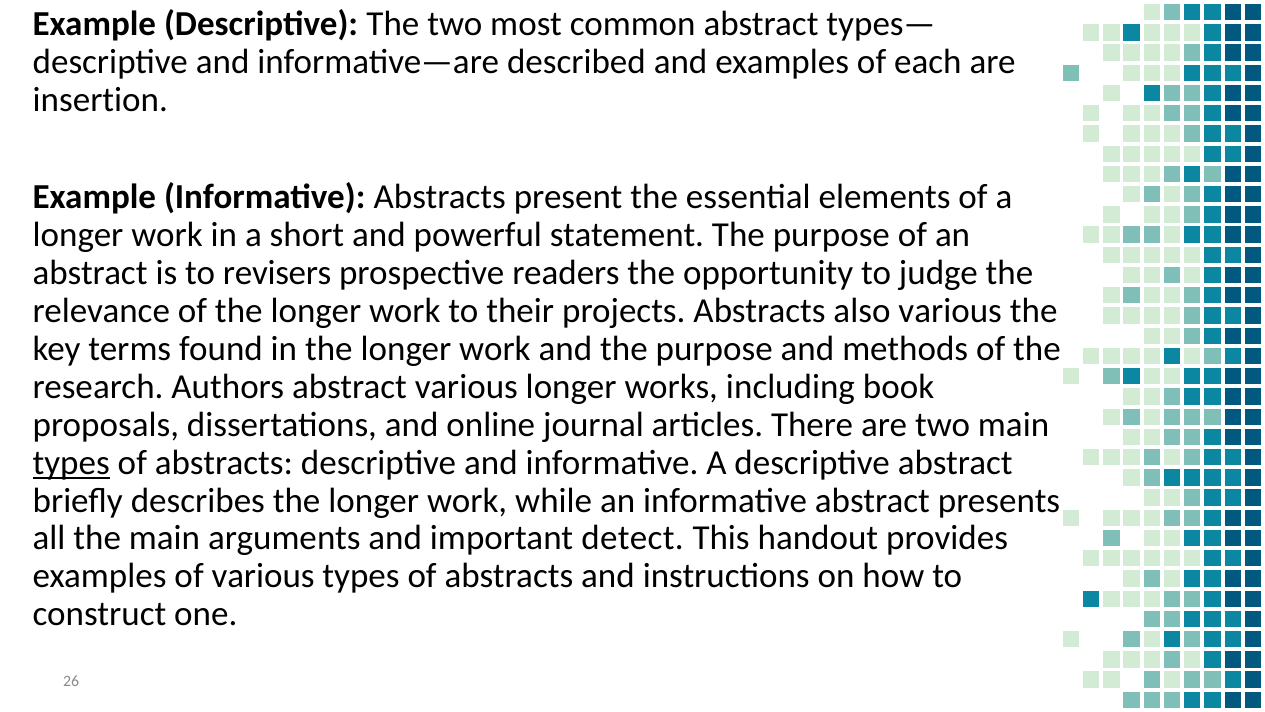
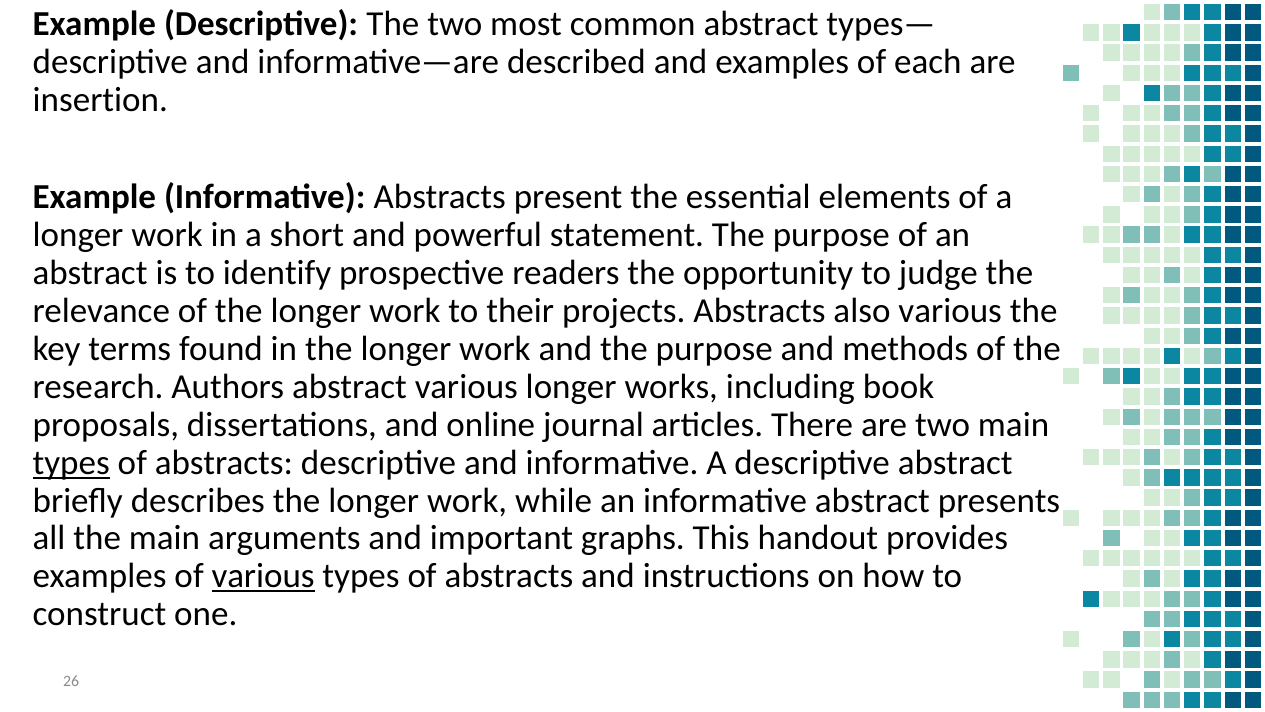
revisers: revisers -> identify (277, 273)
detect: detect -> graphs (633, 538)
various underline: none -> present (263, 576)
